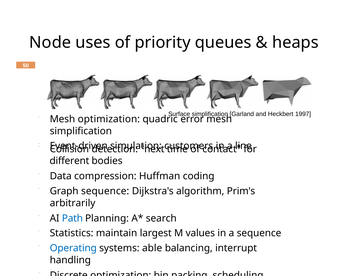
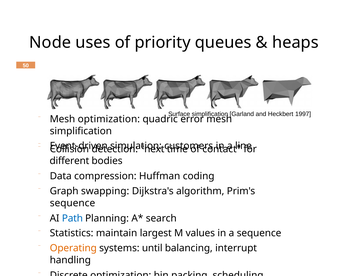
Graph sequence: sequence -> swapping (105, 191)
arbitrarily: arbitrarily -> sequence (72, 203)
Operating colour: blue -> orange (73, 248)
able: able -> until (152, 248)
